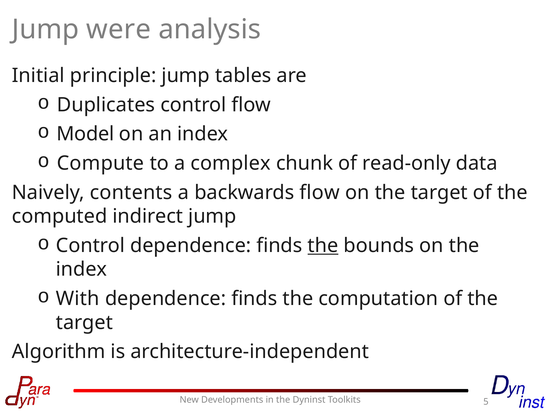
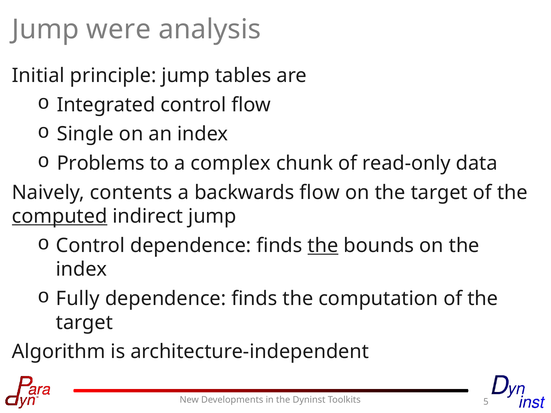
Duplicates: Duplicates -> Integrated (106, 105)
Model: Model -> Single (85, 134)
Compute: Compute -> Problems (101, 163)
computed underline: none -> present (60, 216)
With: With -> Fully (78, 299)
